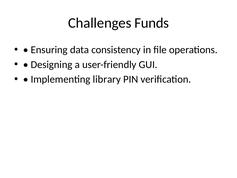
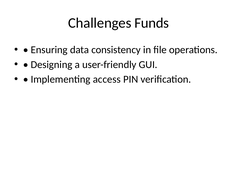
library: library -> access (107, 79)
